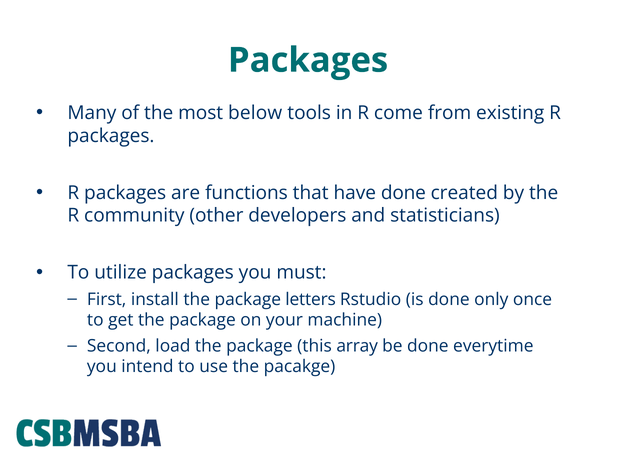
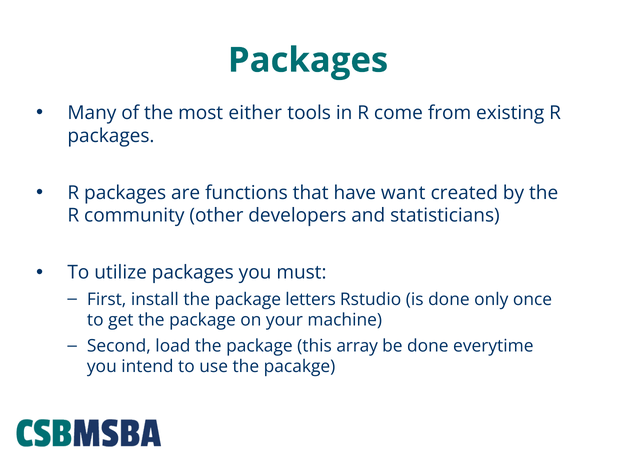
below: below -> either (255, 113)
have done: done -> want (403, 193)
